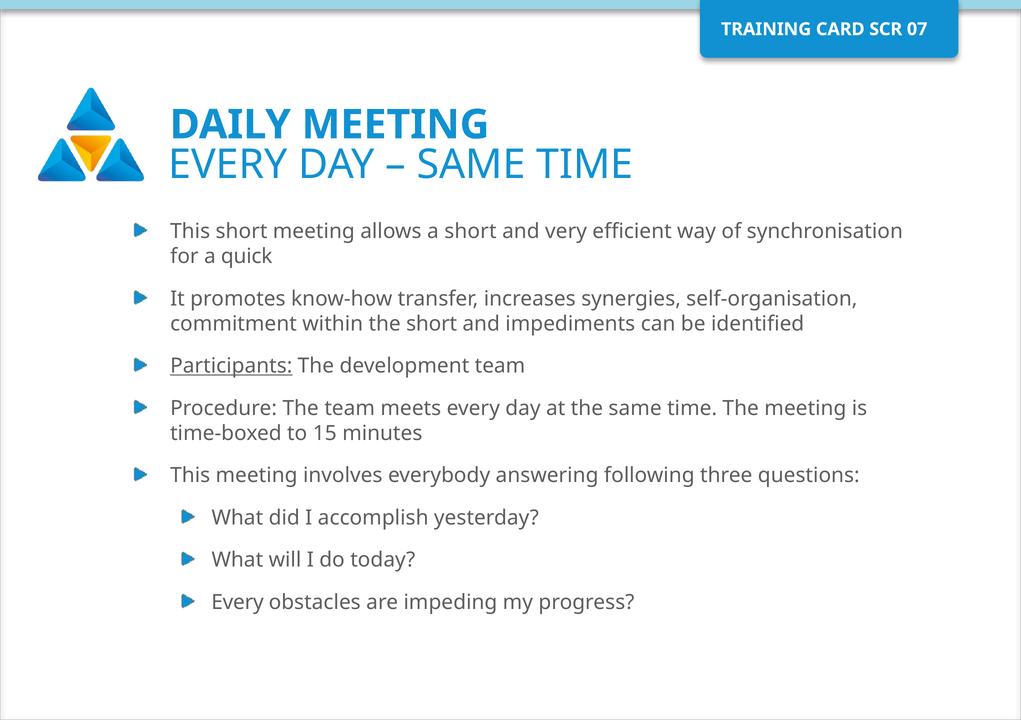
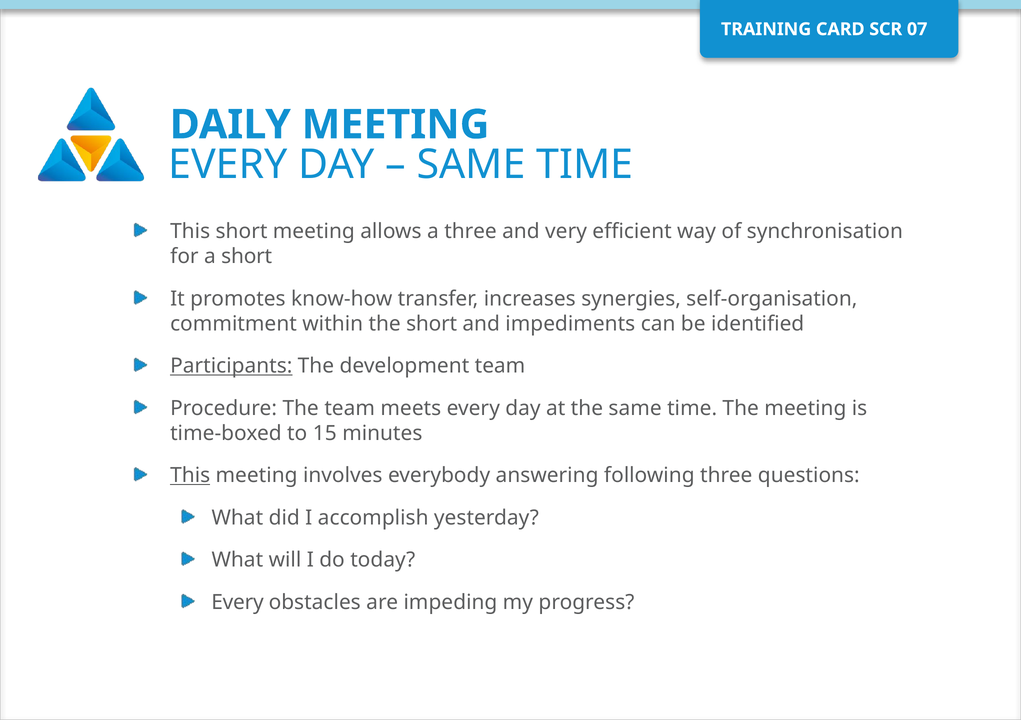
a short: short -> three (471, 231)
a quick: quick -> short (247, 256)
This underline: none -> present (190, 475)
